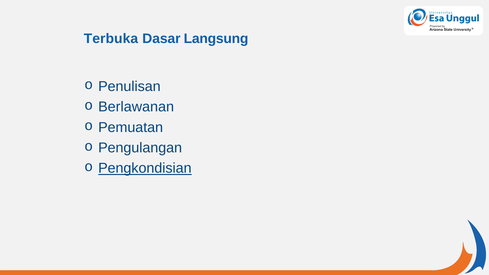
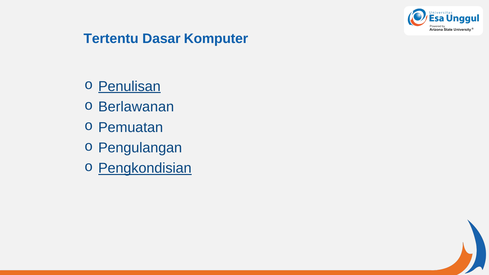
Terbuka: Terbuka -> Tertentu (111, 39)
Langsung: Langsung -> Komputer (216, 39)
Penulisan underline: none -> present (129, 86)
